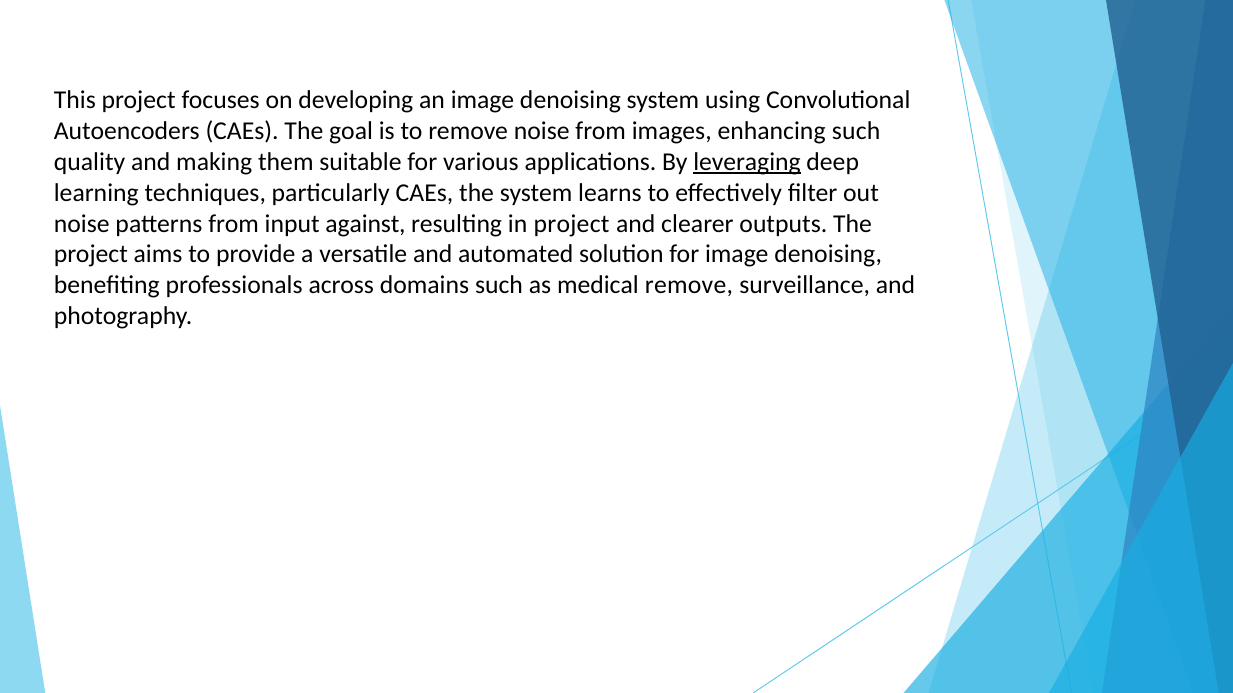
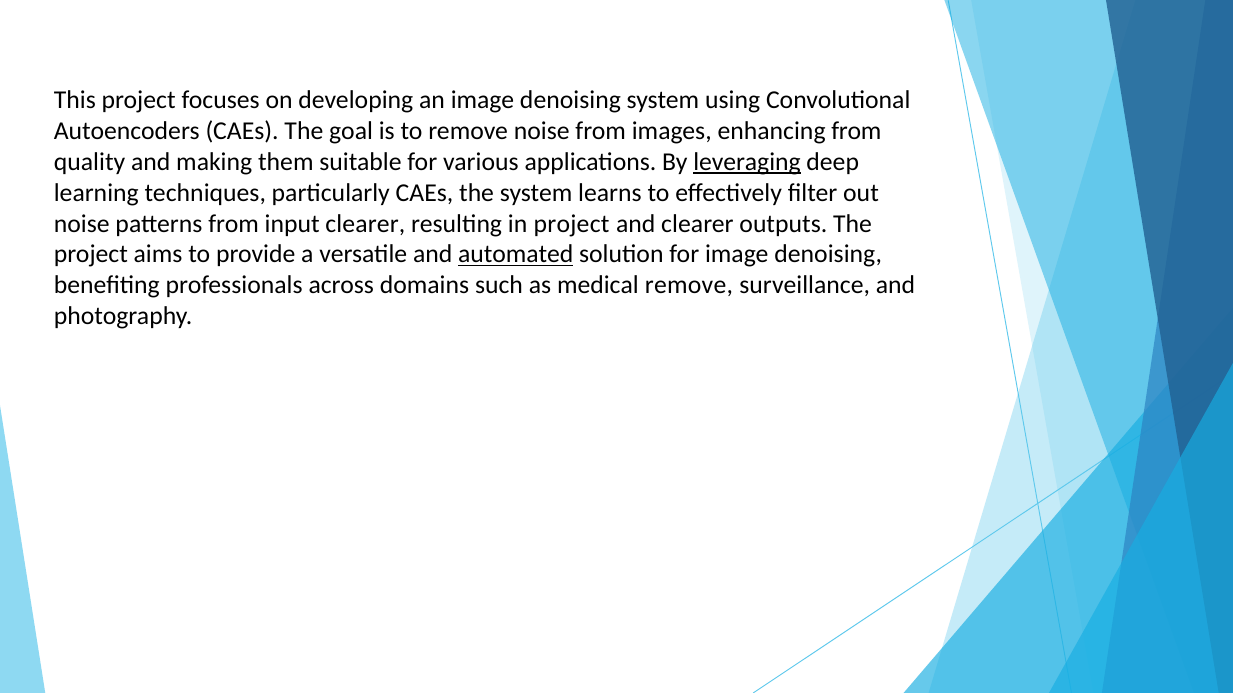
enhancing such: such -> from (856, 131)
input against: against -> clearer (365, 224)
automated underline: none -> present (516, 255)
